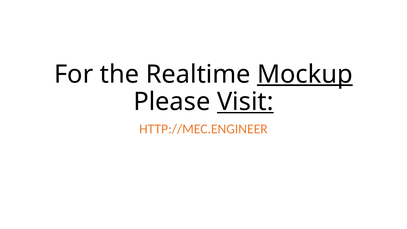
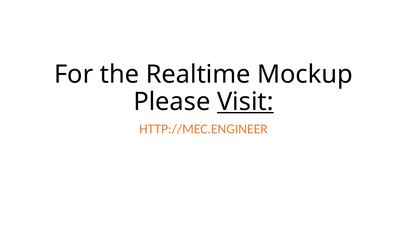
Mockup underline: present -> none (305, 74)
